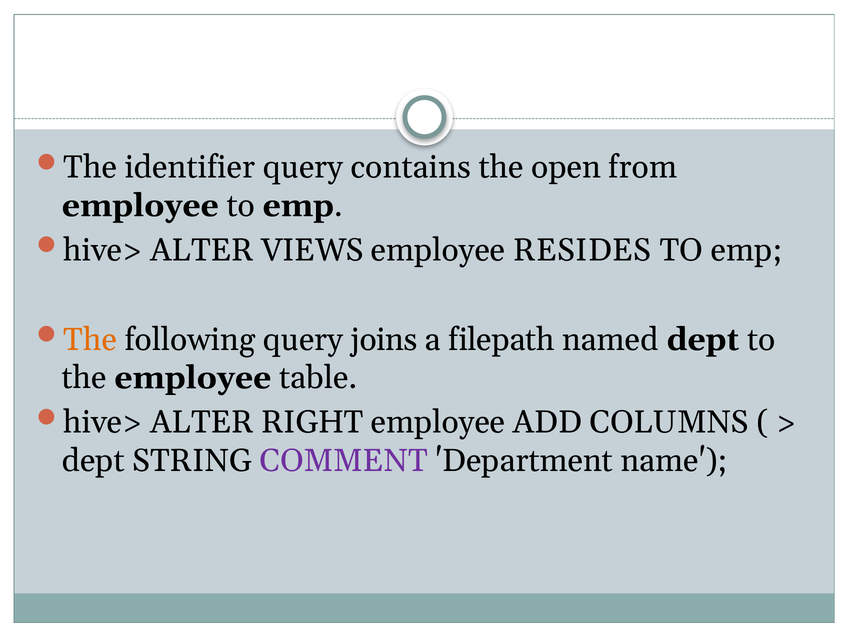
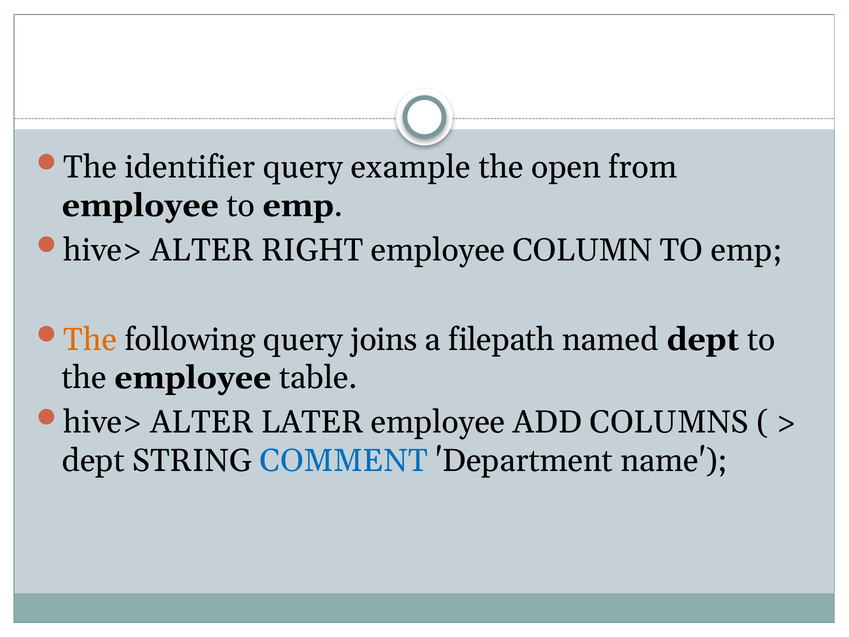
contains: contains -> example (411, 167)
VIEWS: VIEWS -> RIGHT (313, 250)
RESIDES: RESIDES -> COLUMN (583, 250)
RIGHT: RIGHT -> LATER (313, 422)
COMMENT colour: purple -> blue (344, 461)
